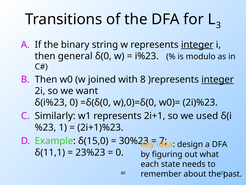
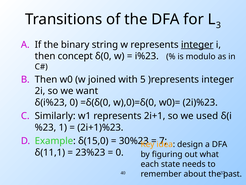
general: general -> concept (75, 56)
8: 8 -> 5 (143, 79)
integer underline: present -> none (218, 79)
